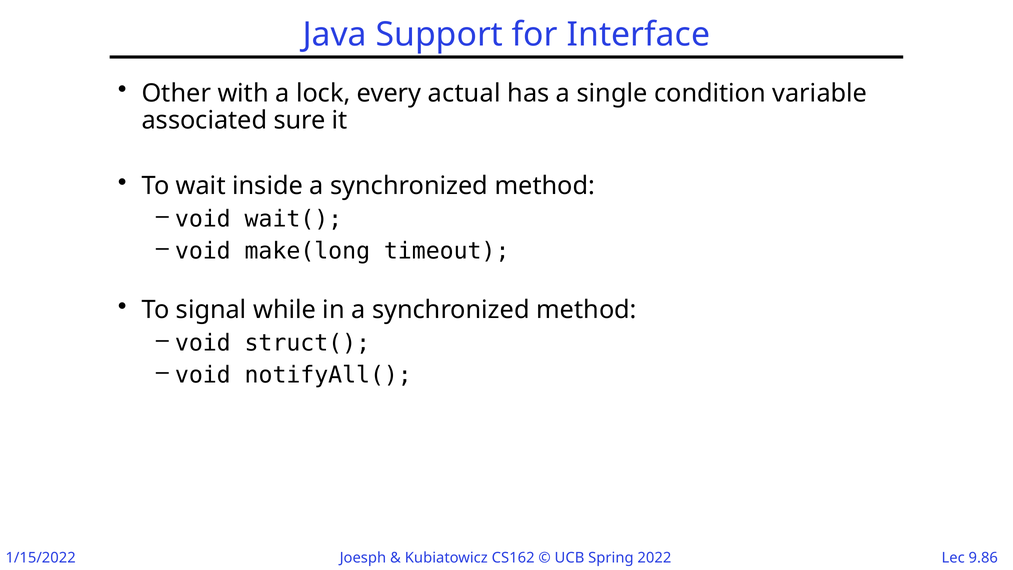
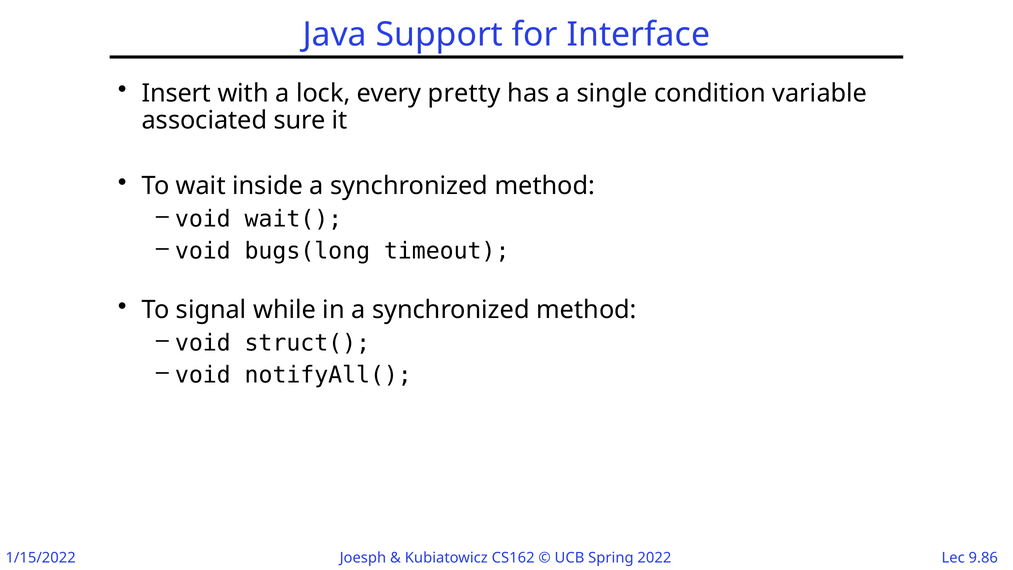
Other: Other -> Insert (176, 93)
actual: actual -> pretty (464, 93)
make(long: make(long -> bugs(long (307, 251)
